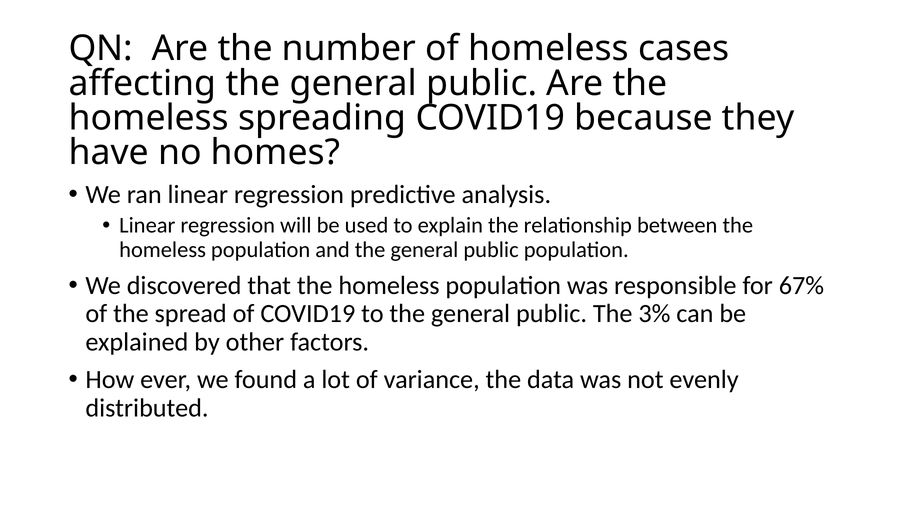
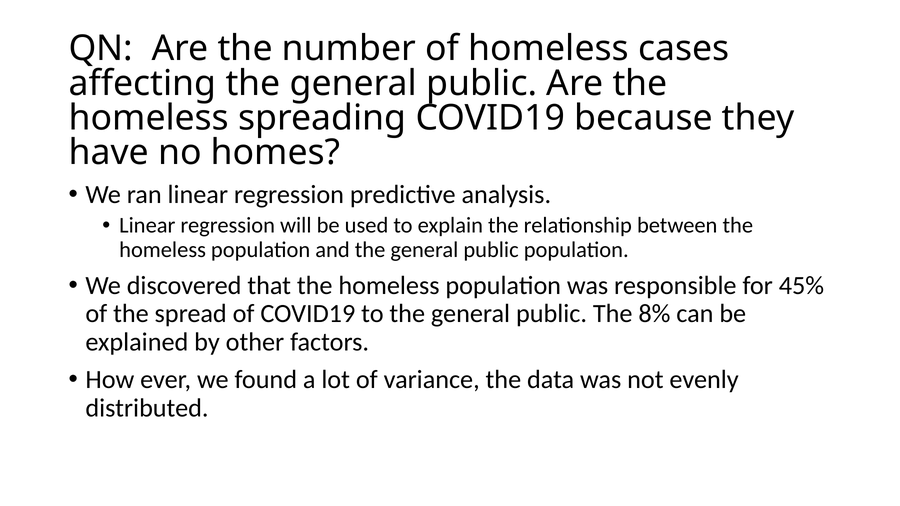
67%: 67% -> 45% (801, 286)
3%: 3% -> 8% (654, 314)
